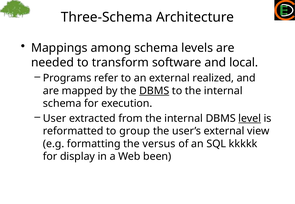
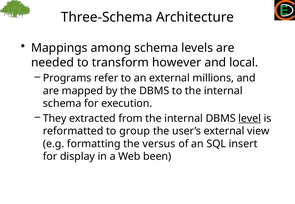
software: software -> however (177, 63)
realized: realized -> millions (213, 78)
DBMS underline: present -> none (154, 91)
User: User -> They (55, 118)
kkkkk: kkkkk -> insert (243, 144)
